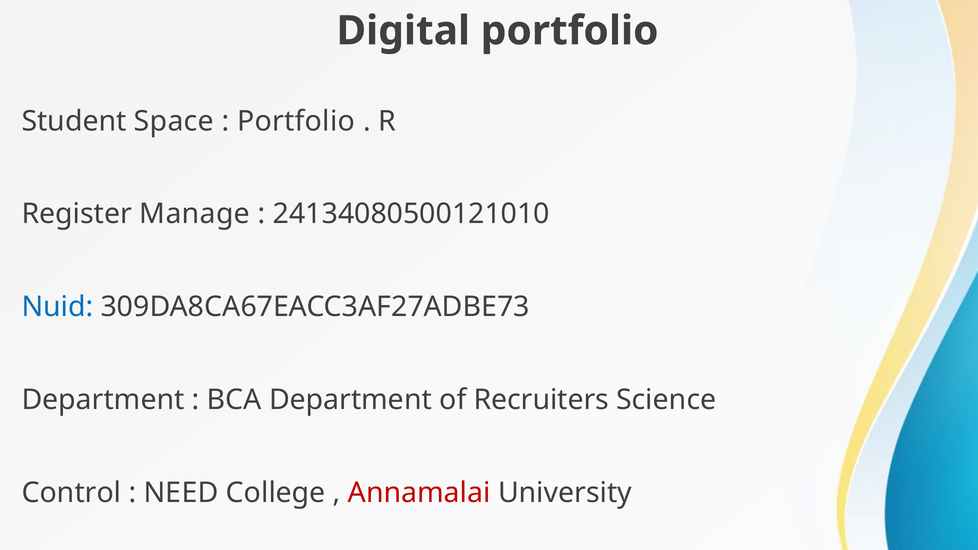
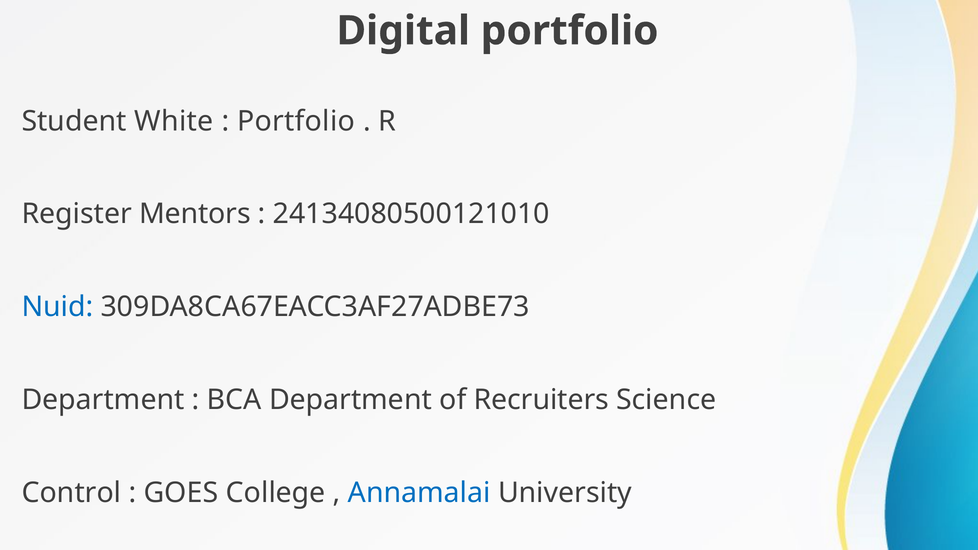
Space: Space -> White (174, 121)
Manage: Manage -> Mentors (195, 214)
NEED: NEED -> GOES (181, 493)
Annamalai colour: red -> blue (419, 493)
